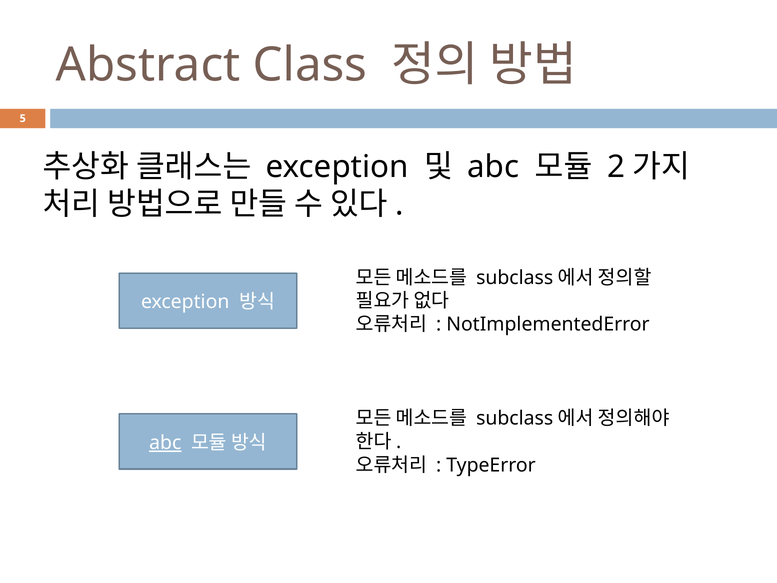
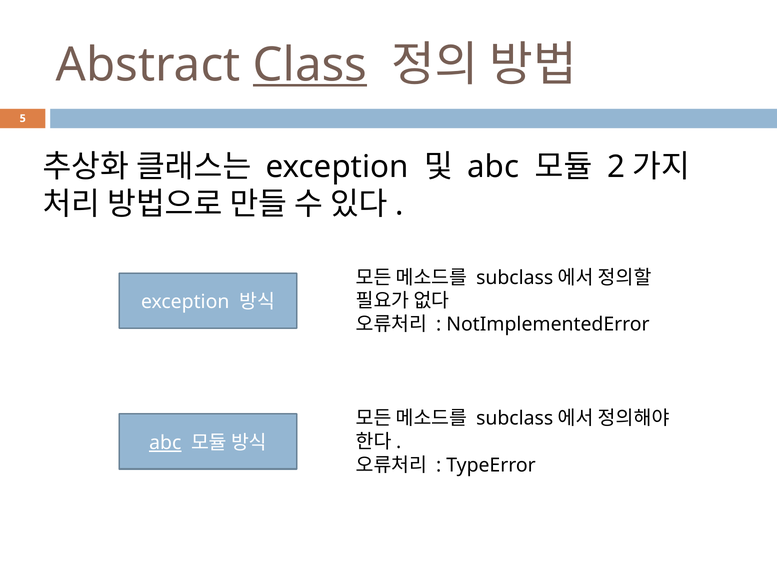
Class underline: none -> present (310, 65)
